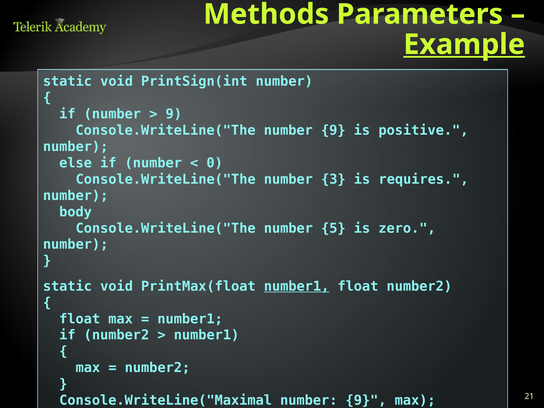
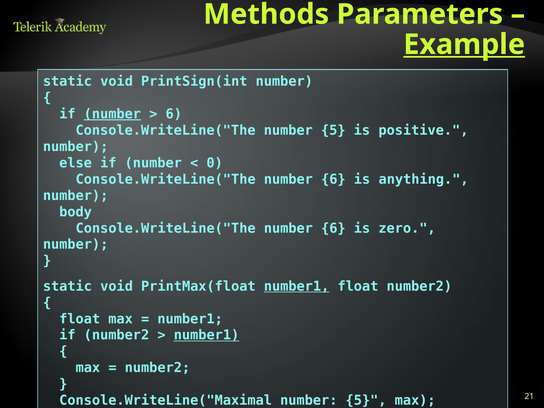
number underline: none -> present (112, 114)
9: 9 -> 6 (174, 114)
Console.WriteLine("The number 9: 9 -> 5 (333, 130)
3: 3 -> 6 (333, 179)
requires: requires -> anything (424, 179)
5: 5 -> 6 (333, 228)
number1 underline: none -> present (207, 335)
Console.WriteLine("Maximal number 9: 9 -> 5 (366, 400)
